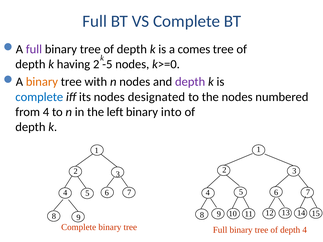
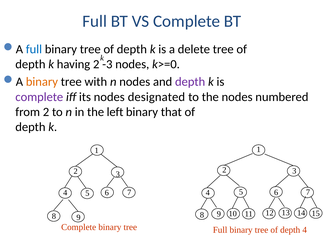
full colour: purple -> blue (34, 49)
comes: comes -> delete (194, 49)
-5: -5 -> -3 (107, 64)
complete colour: blue -> purple (39, 97)
from 4: 4 -> 2 (46, 112)
into: into -> that (171, 112)
